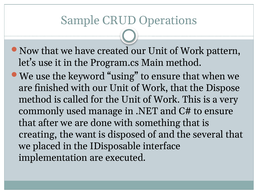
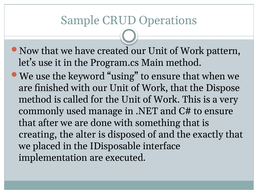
want: want -> alter (86, 134)
several: several -> exactly (208, 134)
